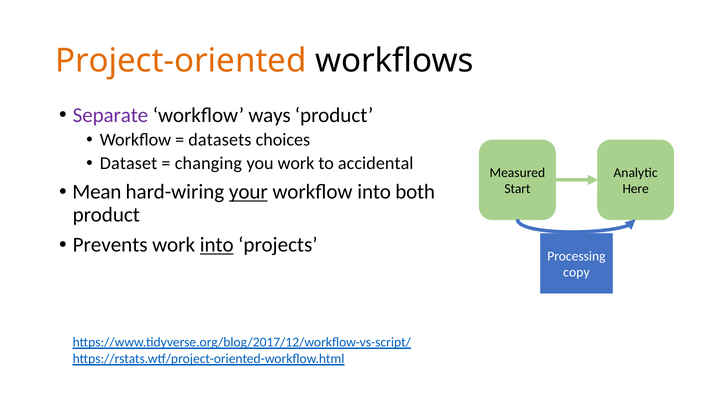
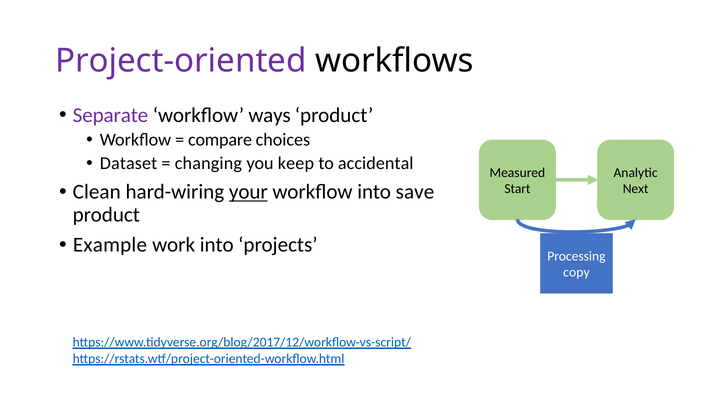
Project-oriented colour: orange -> purple (181, 61)
datasets: datasets -> compare (220, 140)
you work: work -> keep (296, 163)
Mean: Mean -> Clean (97, 192)
both: both -> save (415, 192)
Here: Here -> Next (636, 189)
Prevents: Prevents -> Example (110, 245)
into underline: present -> none (217, 245)
